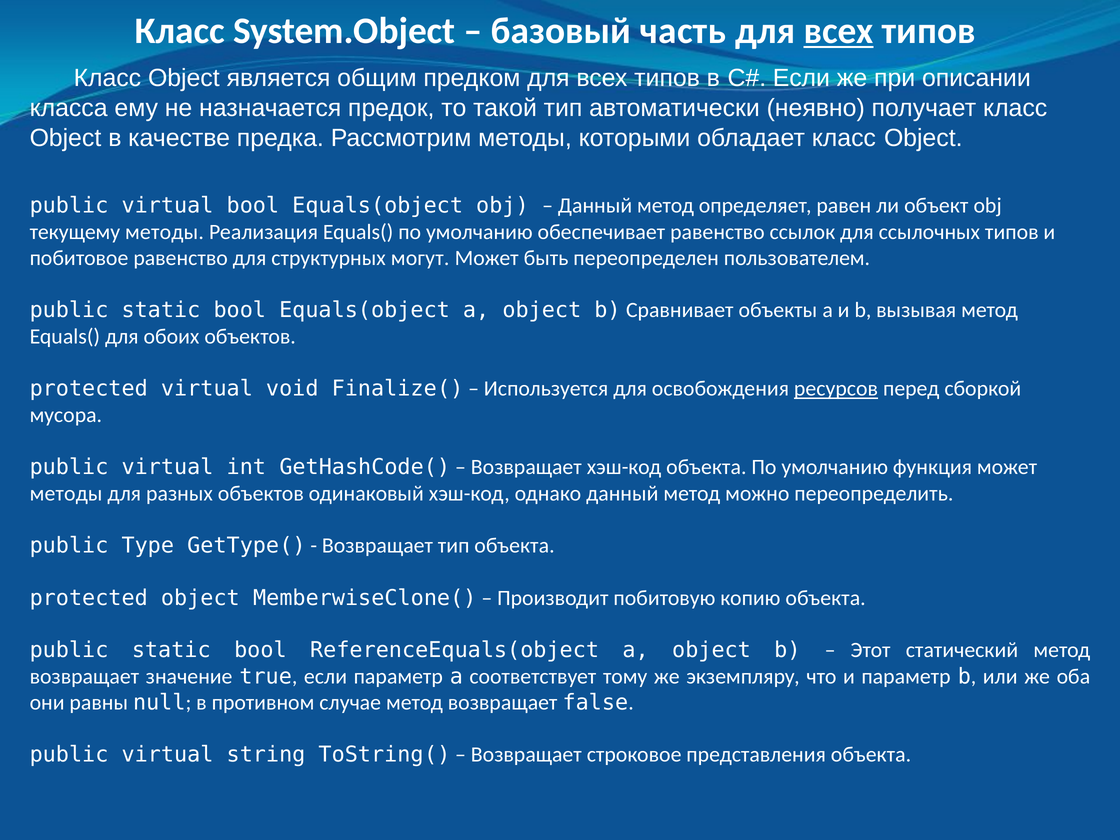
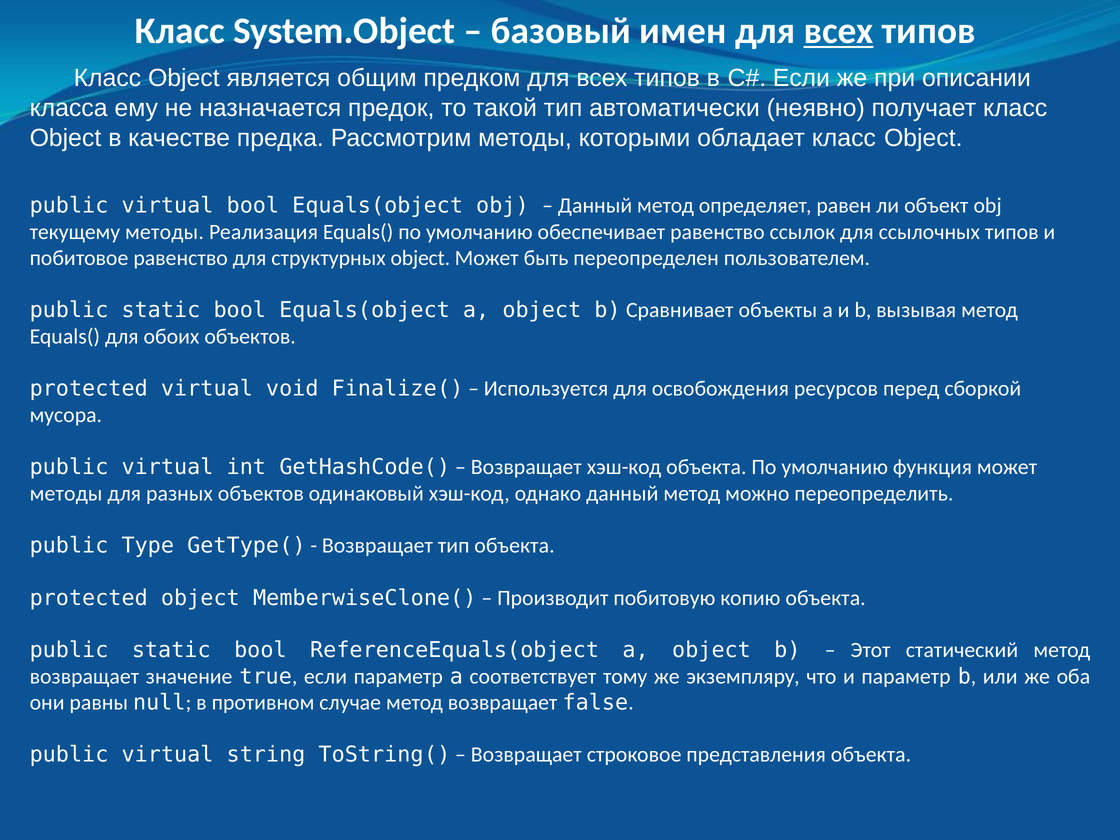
часть: часть -> имен (683, 31)
структурных могут: могут -> object (420, 258)
ресурсов underline: present -> none (836, 389)
